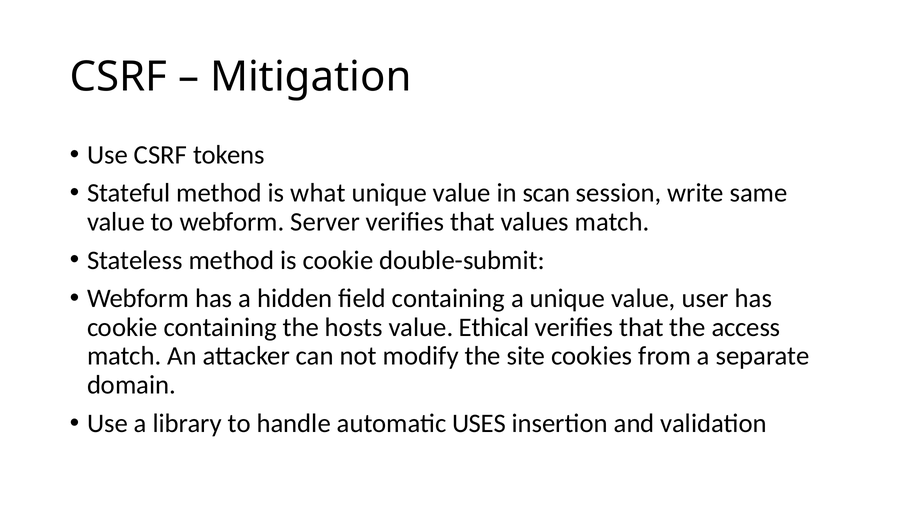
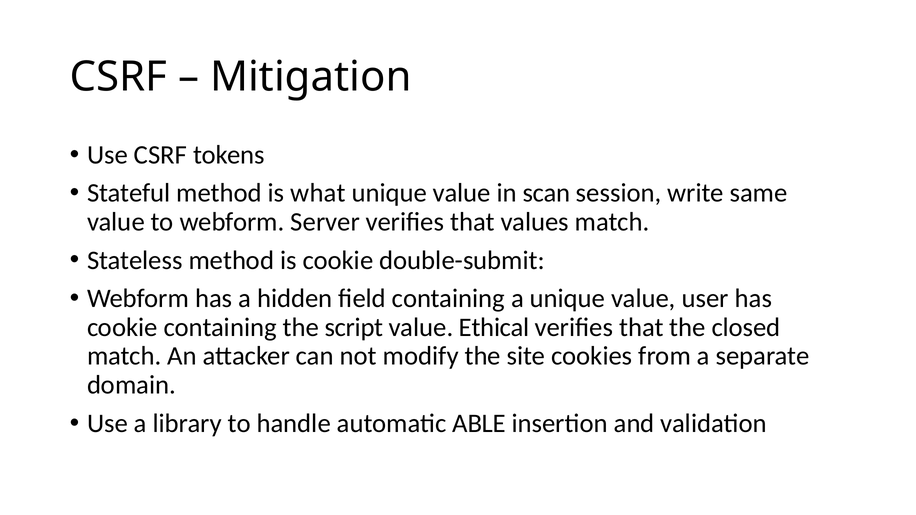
hosts: hosts -> script (354, 327)
access: access -> closed (746, 327)
USES: USES -> ABLE (479, 423)
